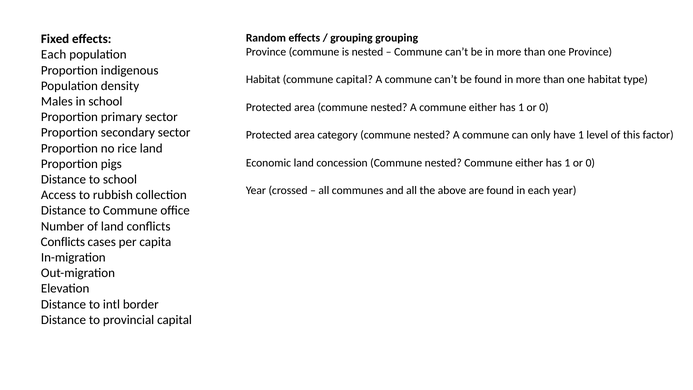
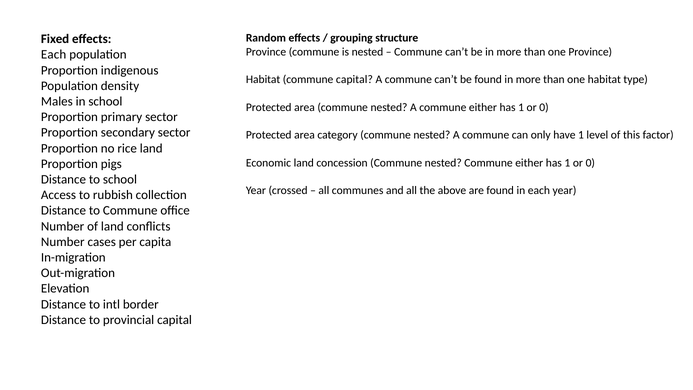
grouping grouping: grouping -> structure (397, 38)
Conflicts: Conflicts -> Number (63, 242)
